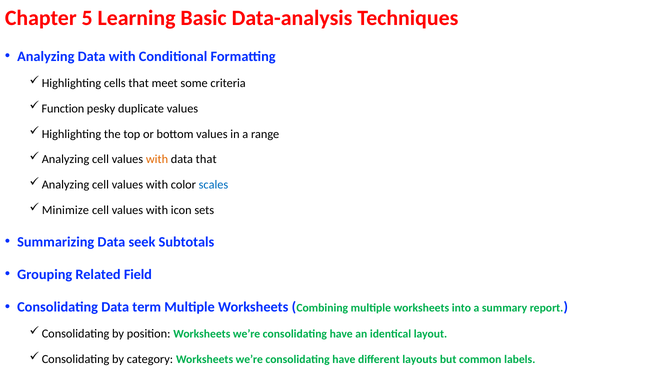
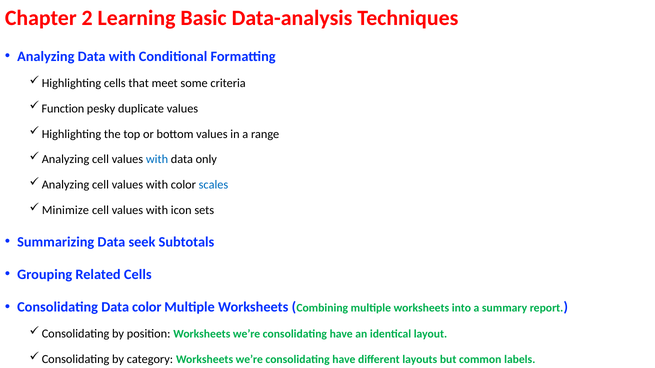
5: 5 -> 2 (87, 18)
with colour: orange -> blue (157, 160)
data that: that -> only (206, 160)
Related Field: Field -> Cells (138, 275)
Data term: term -> color (147, 307)
